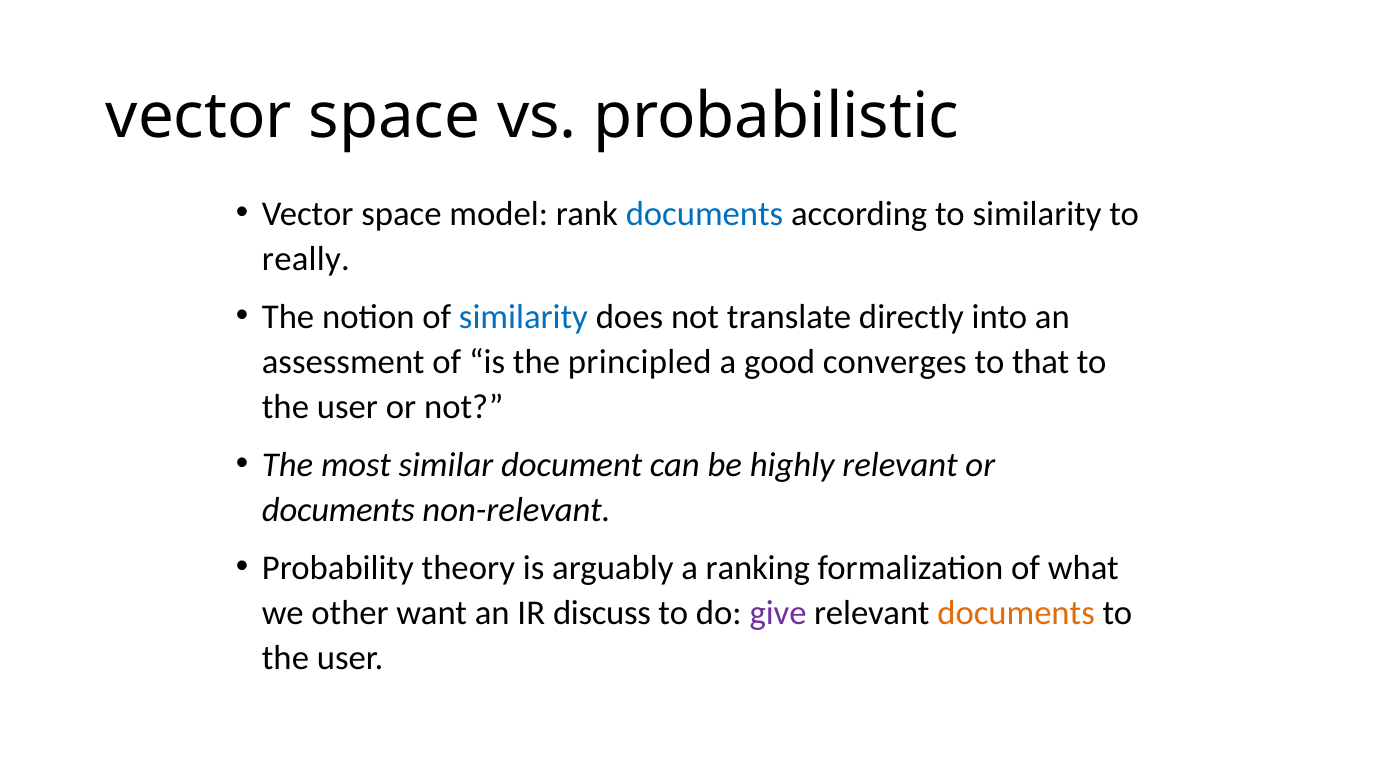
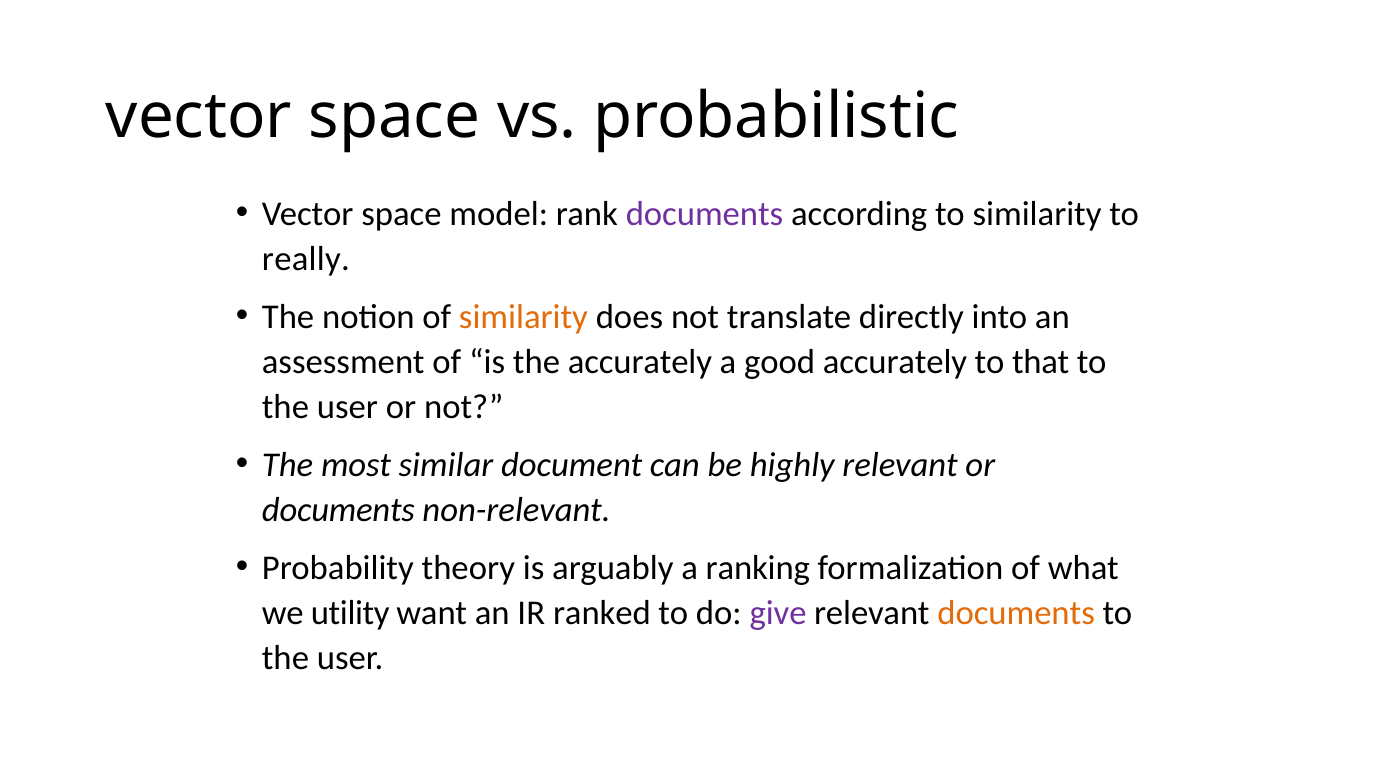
documents colour: blue -> purple (705, 214)
similarity colour: blue -> orange (523, 317)
the principled: principled -> accurately (640, 362)
good converges: converges -> accurately (895, 362)
other: other -> utility (350, 613)
discuss: discuss -> ranked (602, 613)
